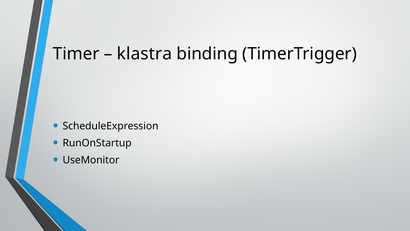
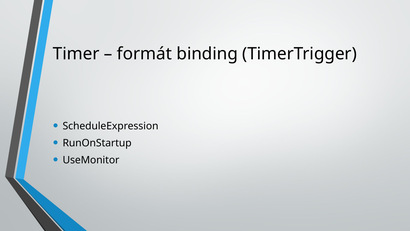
klastra: klastra -> formát (144, 54)
